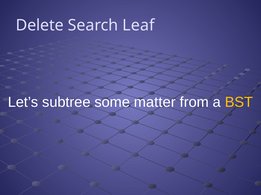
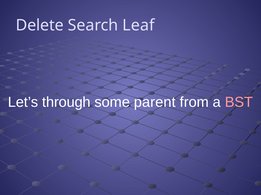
subtree: subtree -> through (66, 103)
matter: matter -> parent (155, 103)
BST colour: yellow -> pink (239, 103)
